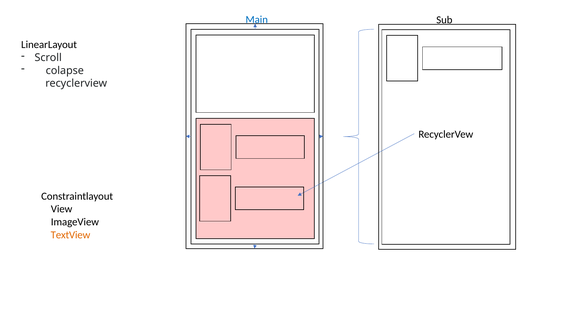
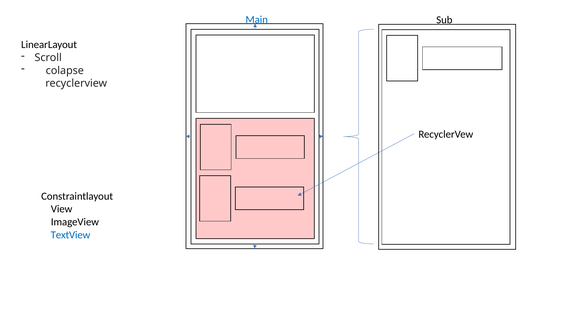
TextView colour: orange -> blue (71, 235)
